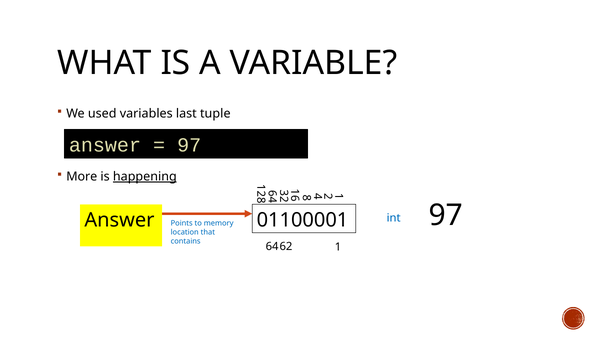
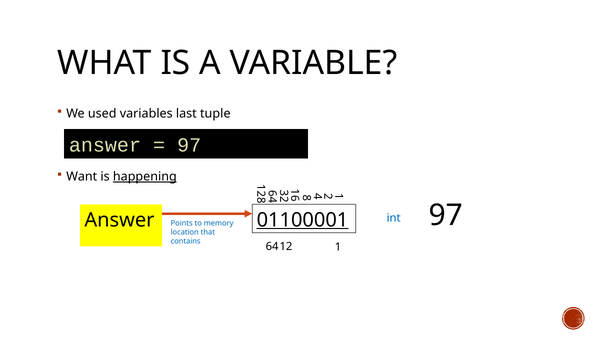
More: More -> Want (82, 177)
01100001 underline: none -> present (302, 220)
62: 62 -> 12 (286, 246)
